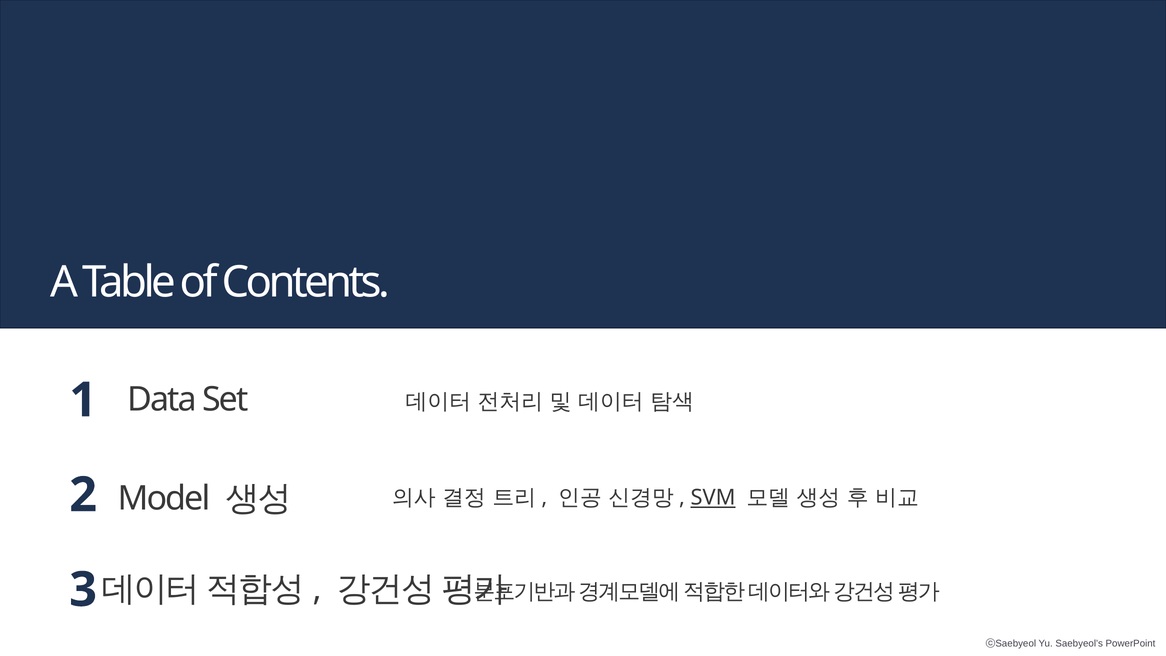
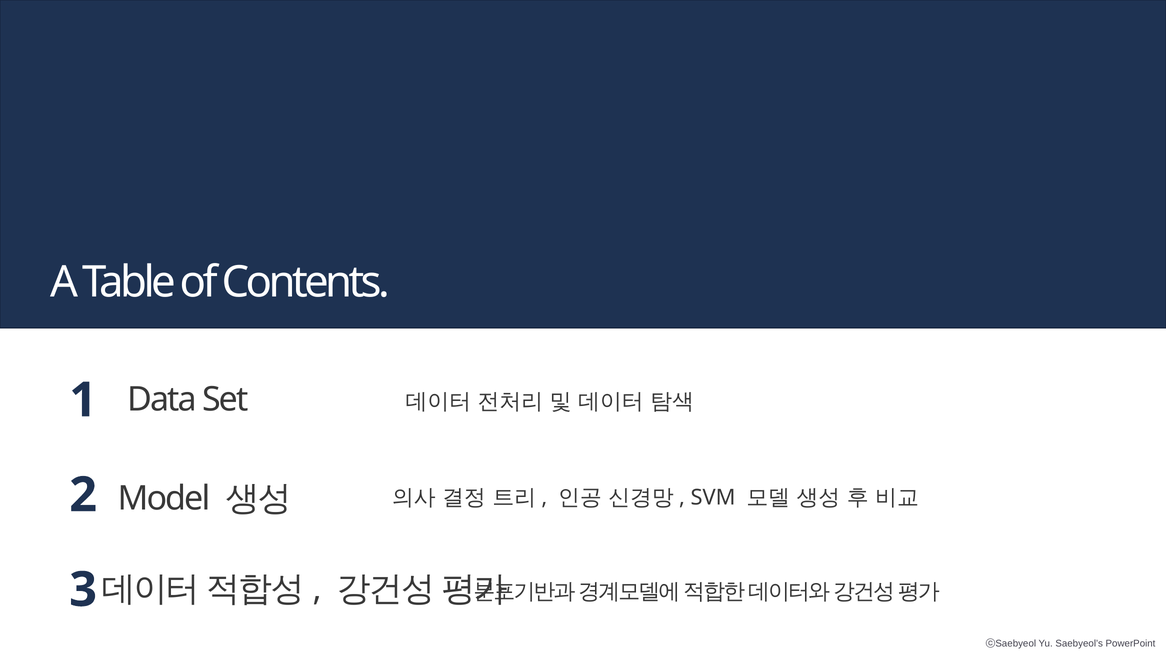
SVM underline: present -> none (713, 498)
